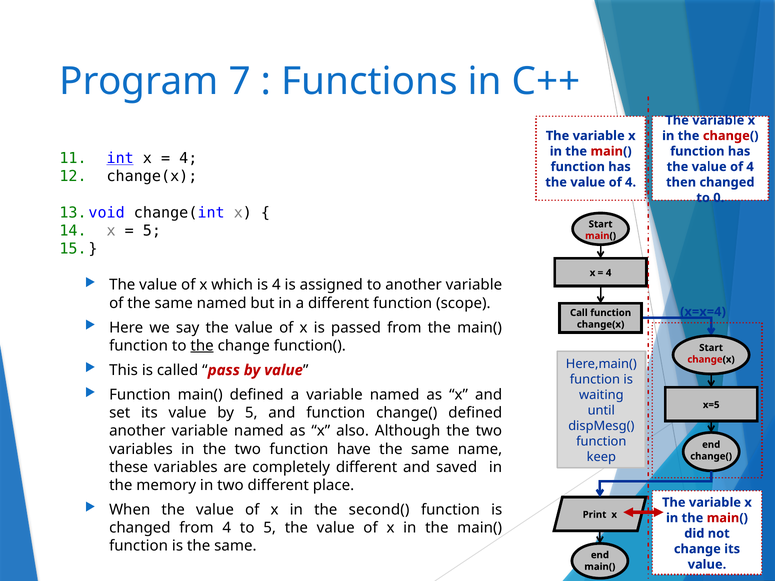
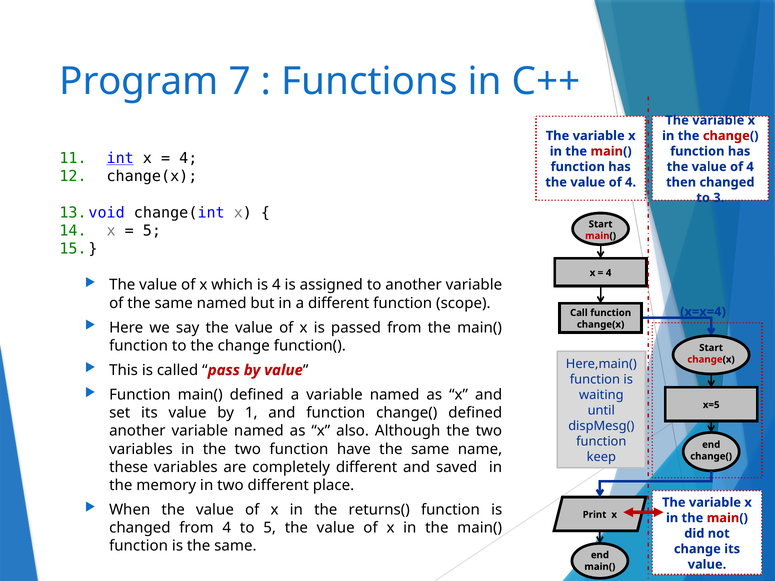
0: 0 -> 3 (719, 198)
the underline: present -> none (202, 346)
by 5: 5 -> 1 (251, 413)
second(: second( -> returns( (379, 510)
